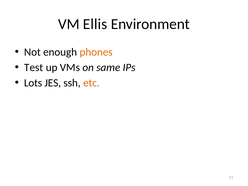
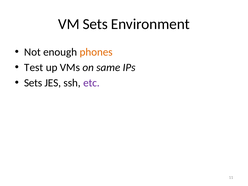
VM Ellis: Ellis -> Sets (95, 24)
Lots: Lots -> Sets (33, 83)
etc colour: orange -> purple (91, 83)
